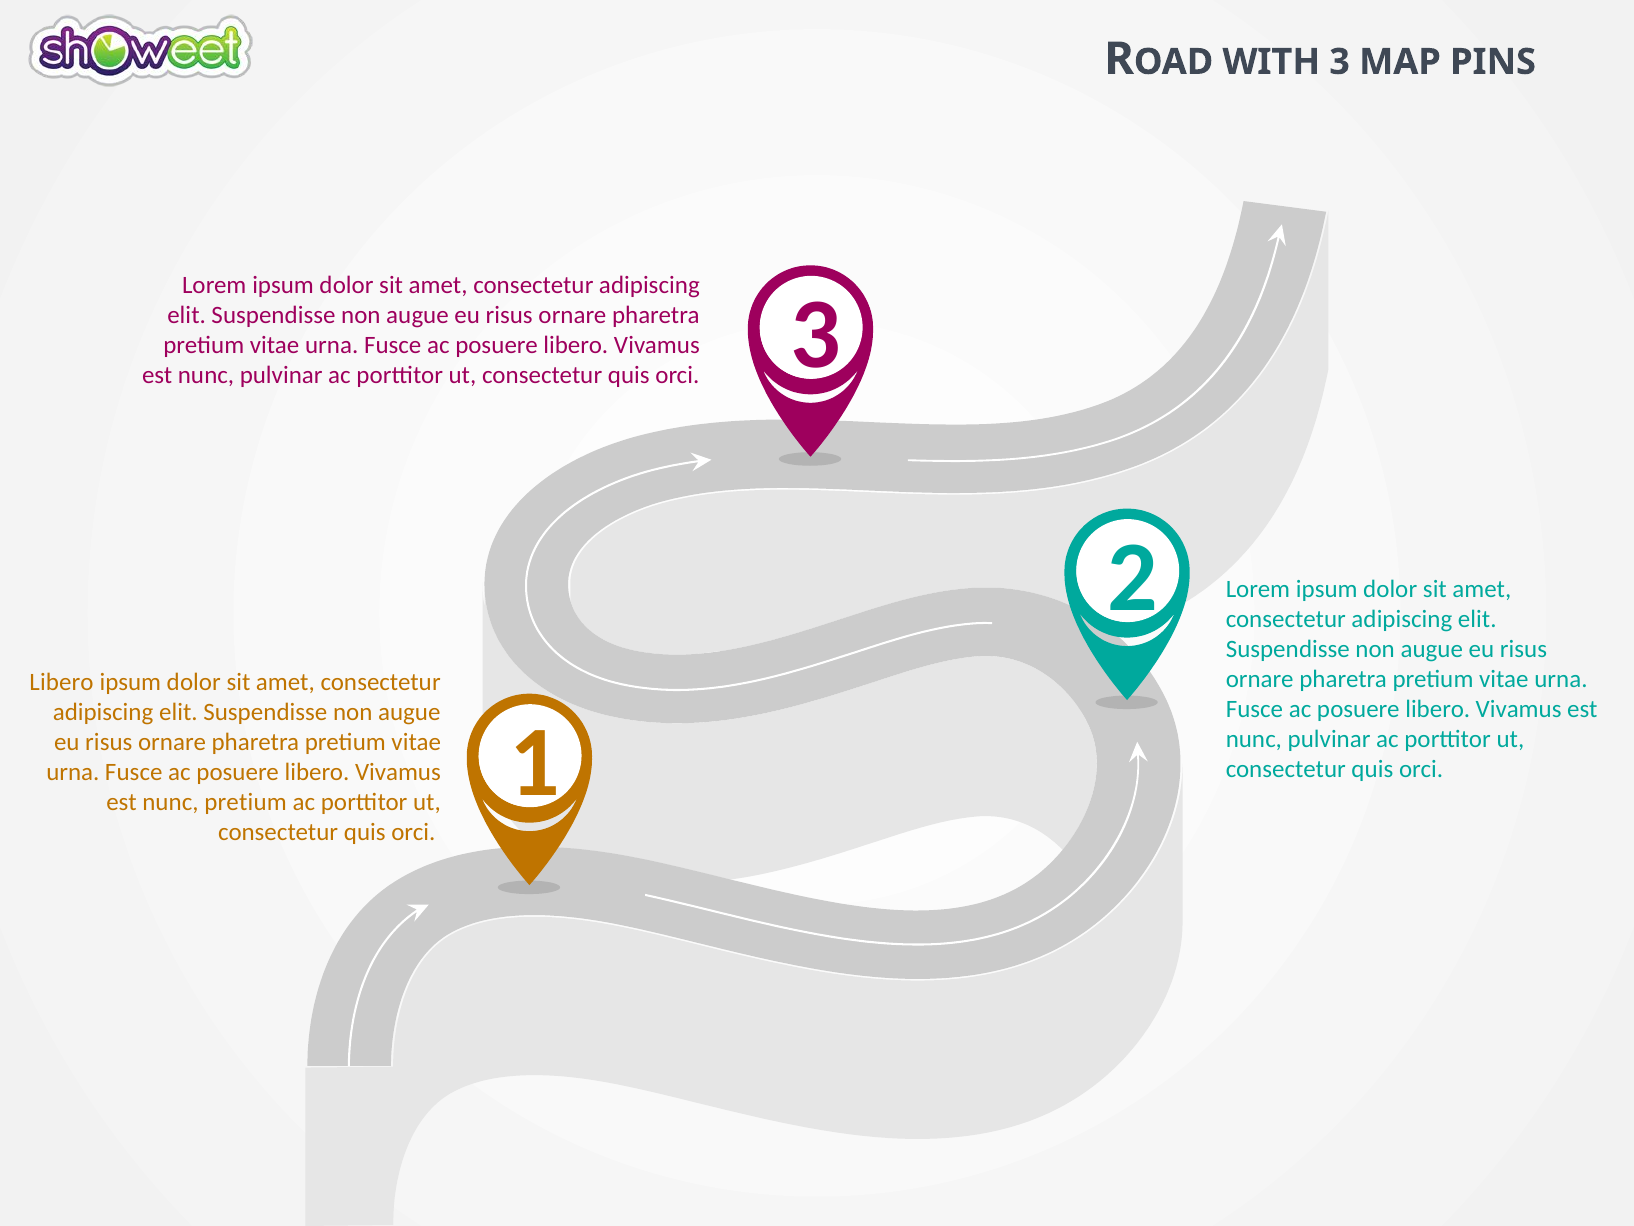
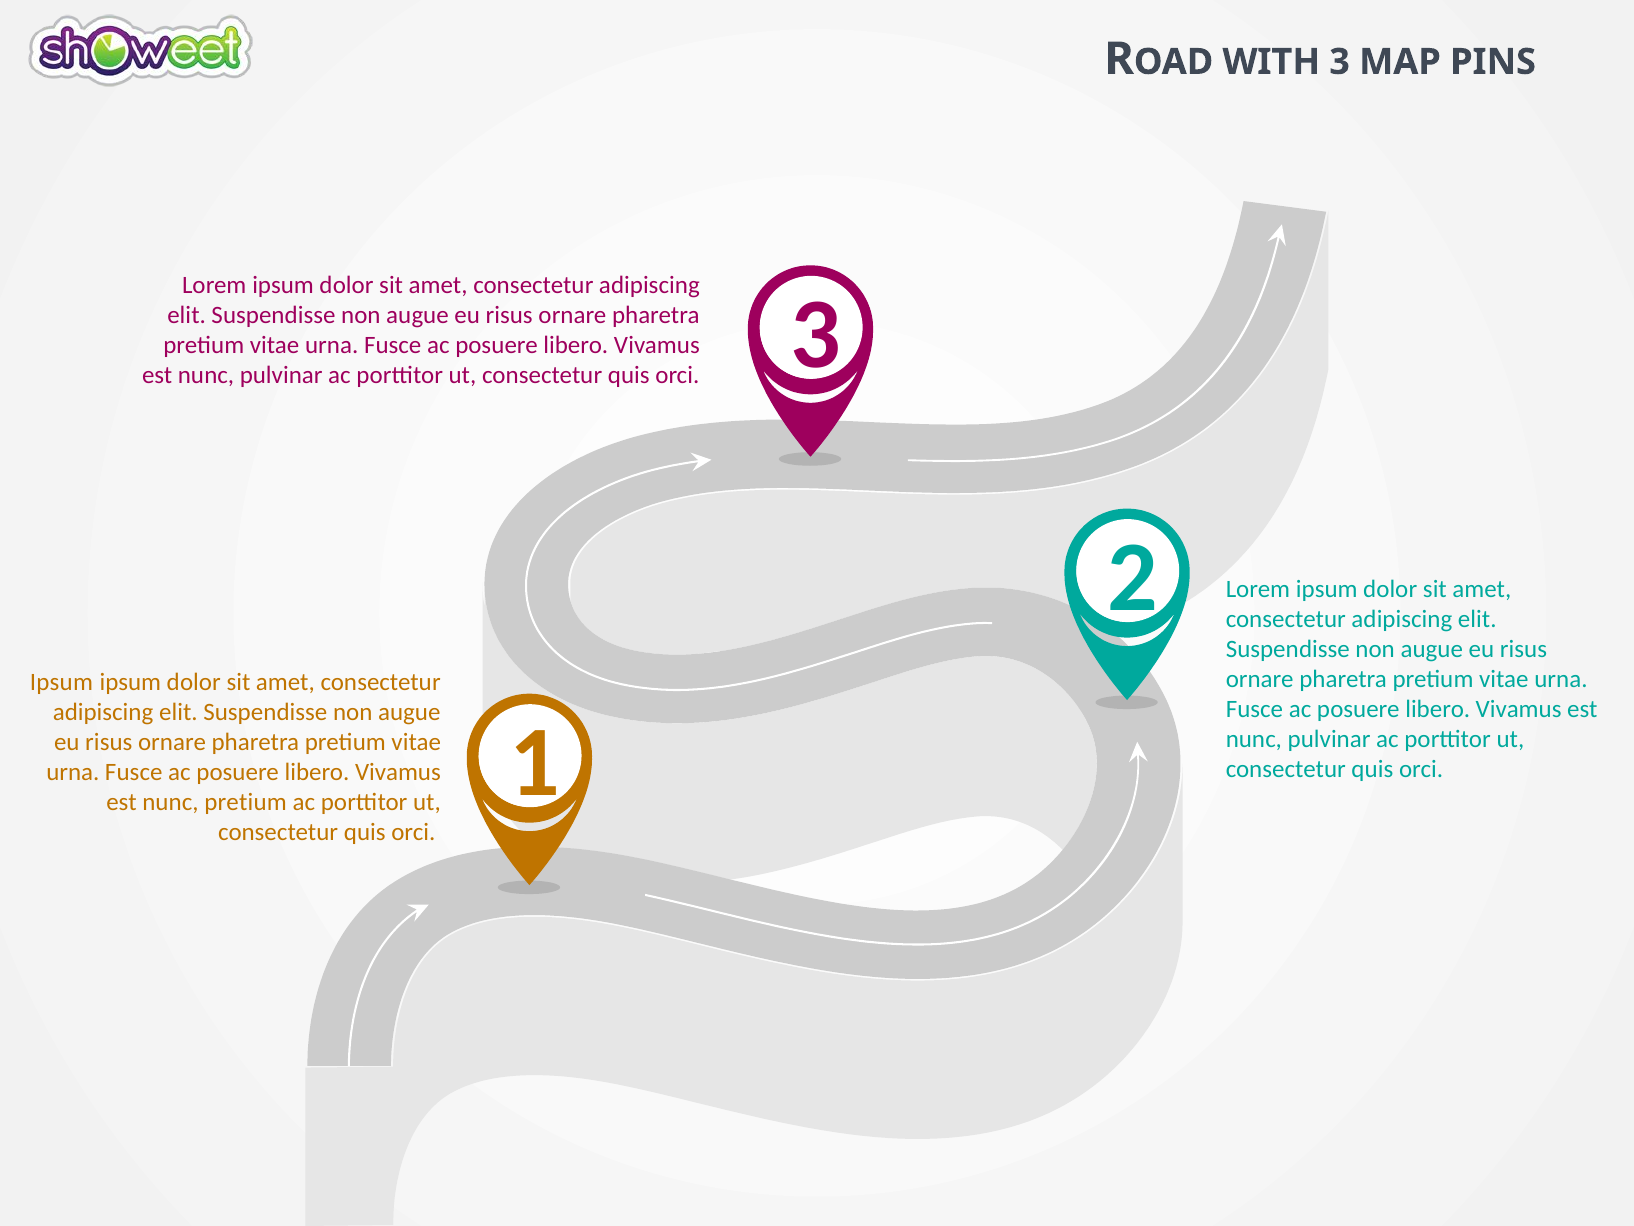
Libero: Libero -> Ipsum (61, 682)
